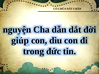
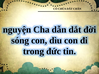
giúp: giúp -> sóng (20, 41)
